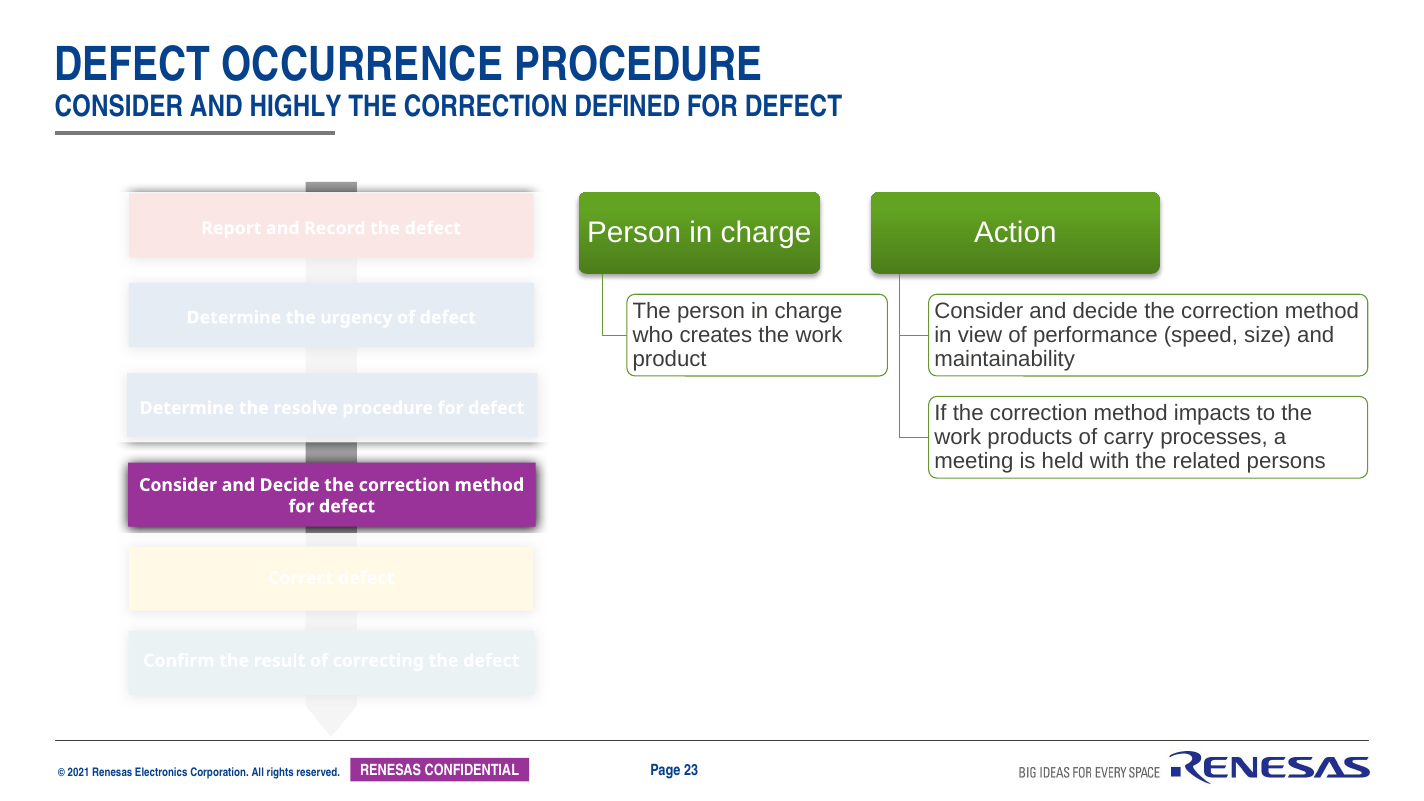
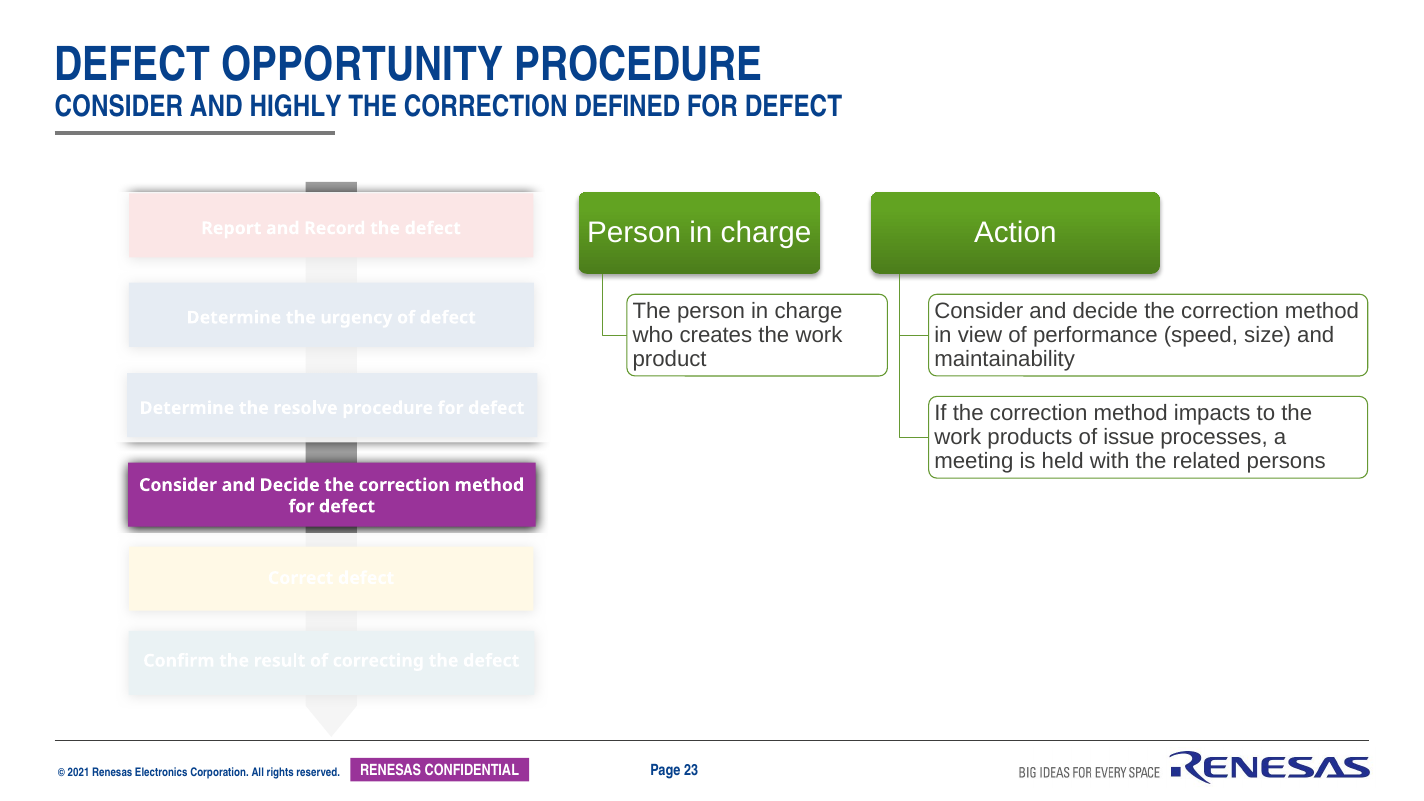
OCCURRENCE: OCCURRENCE -> OPPORTUNITY (362, 65)
carry: carry -> issue (1129, 437)
